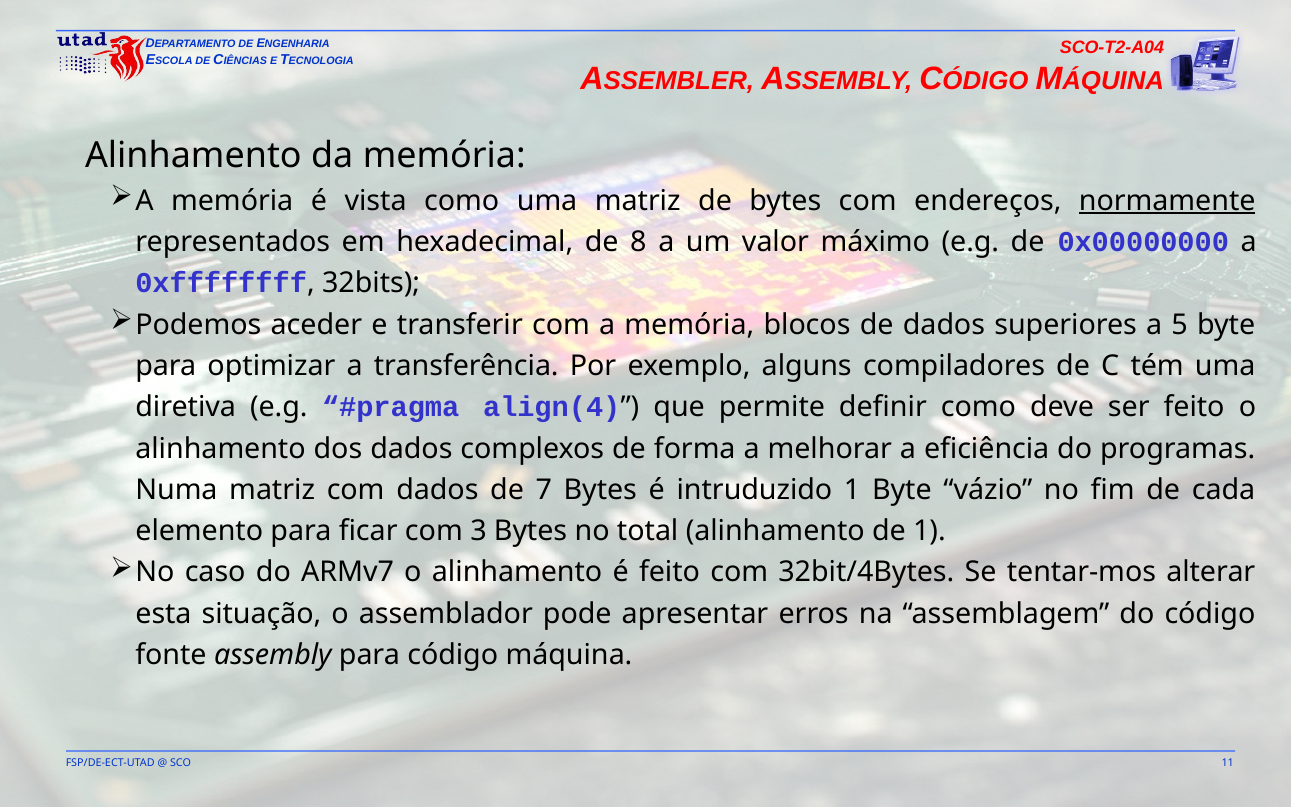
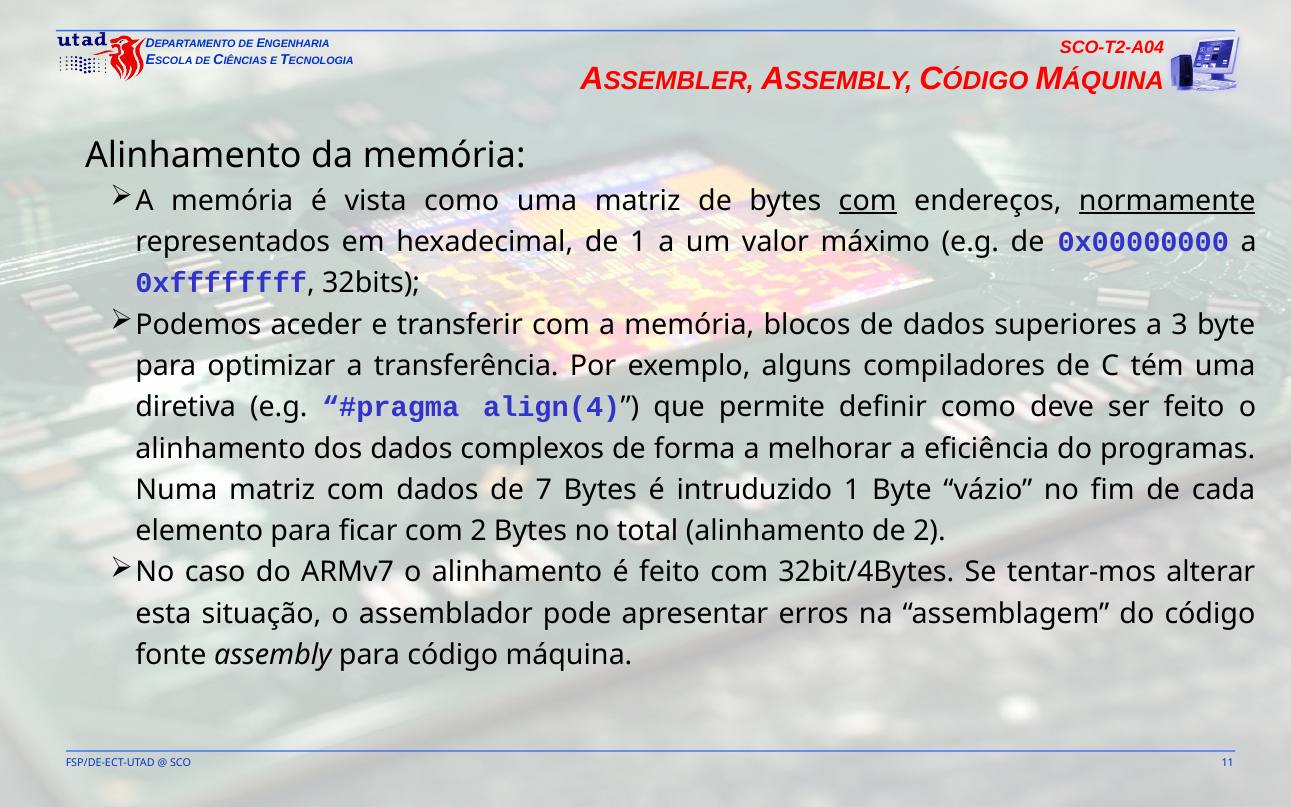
com underline: none -> present (868, 201)
de 8: 8 -> 1 (638, 242)
5: 5 -> 3 (1180, 325)
com 3: 3 -> 2 (478, 531)
de 1: 1 -> 2 (929, 531)
